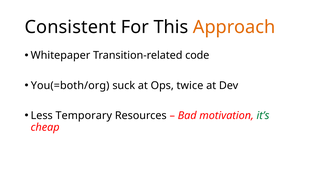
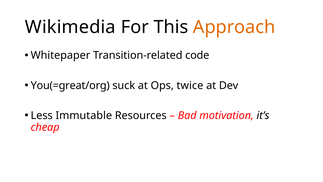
Consistent: Consistent -> Wikimedia (70, 27)
You(=both/org: You(=both/org -> You(=great/org (70, 85)
Temporary: Temporary -> Immutable (84, 115)
it’s colour: green -> black (263, 115)
